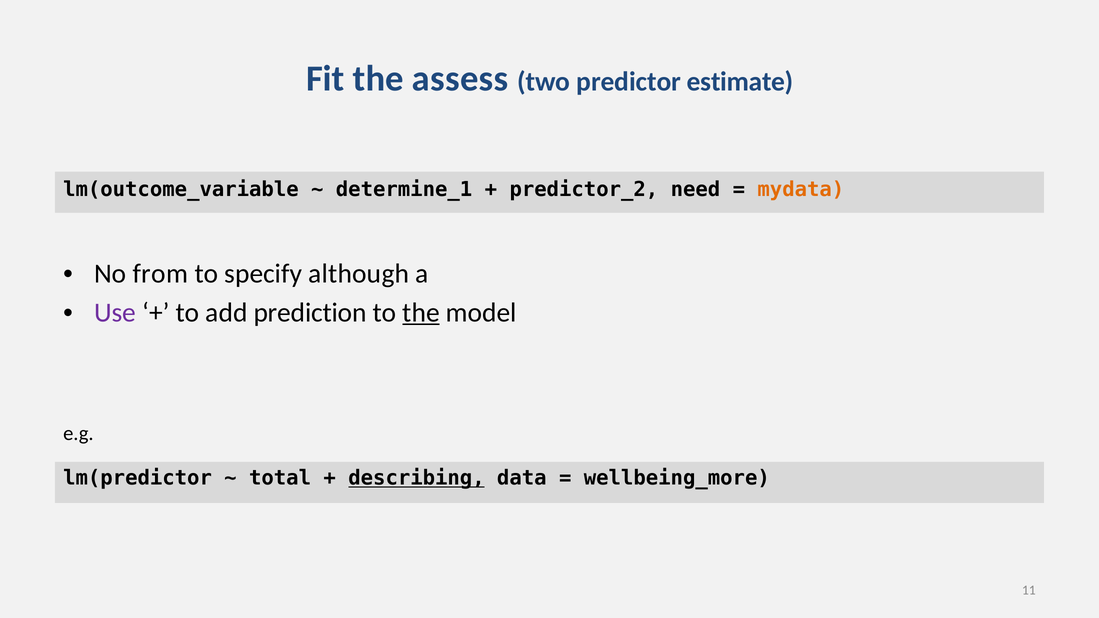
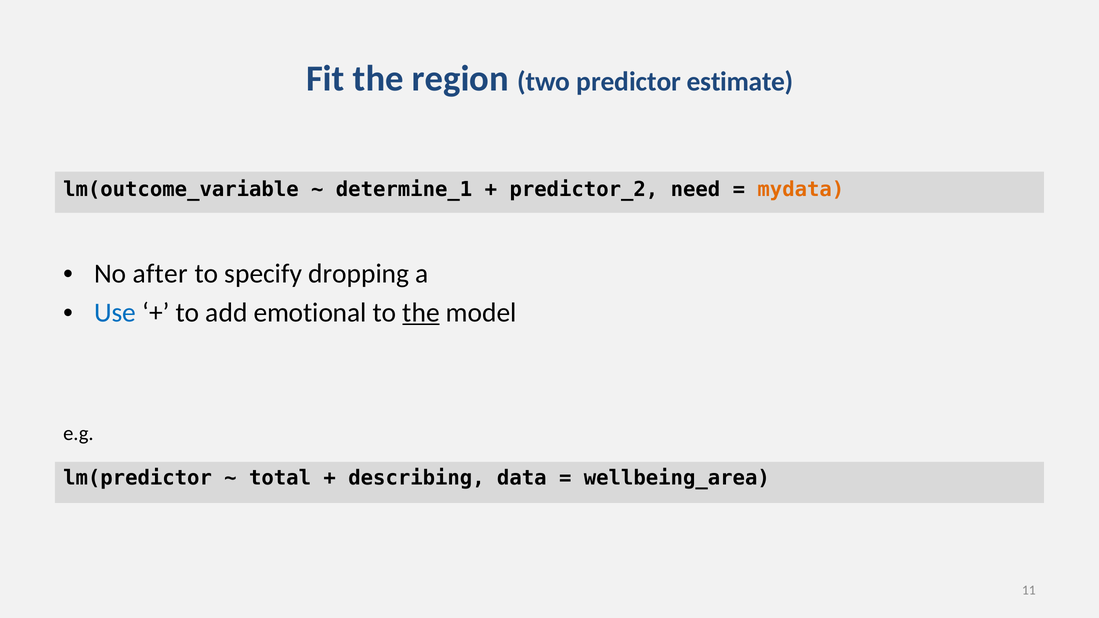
assess: assess -> region (460, 79)
from: from -> after (160, 274)
although: although -> dropping (359, 274)
Use colour: purple -> blue (115, 313)
prediction: prediction -> emotional (310, 313)
describing underline: present -> none (416, 478)
wellbeing_more: wellbeing_more -> wellbeing_area (677, 478)
